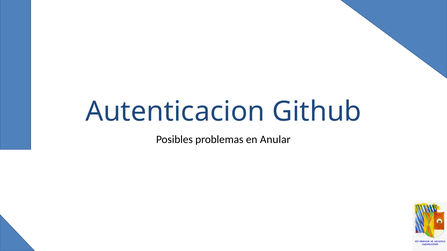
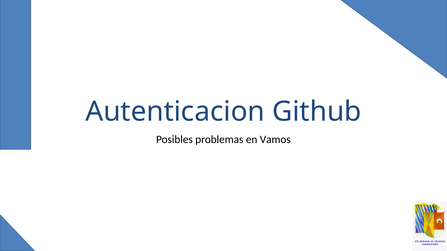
Anular: Anular -> Vamos (275, 140)
